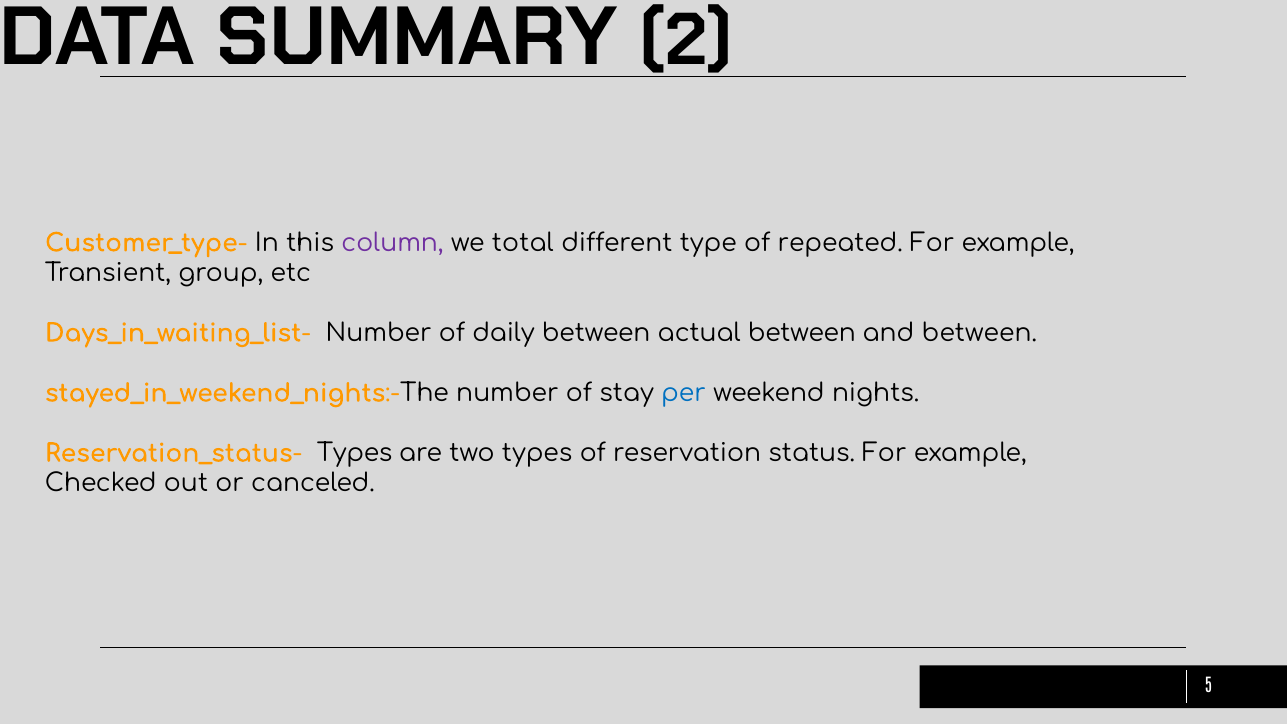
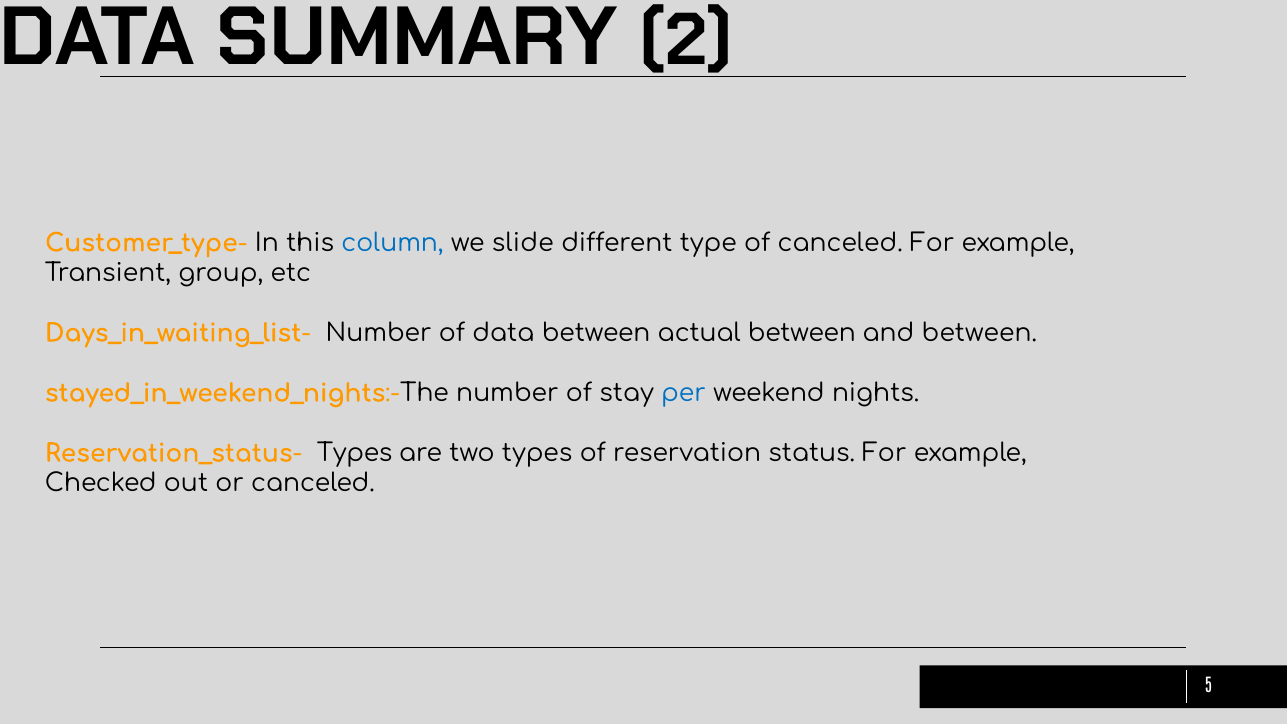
column colour: purple -> blue (392, 243)
total: total -> slide (523, 243)
of repeated: repeated -> canceled (840, 243)
of daily: daily -> data (503, 333)
